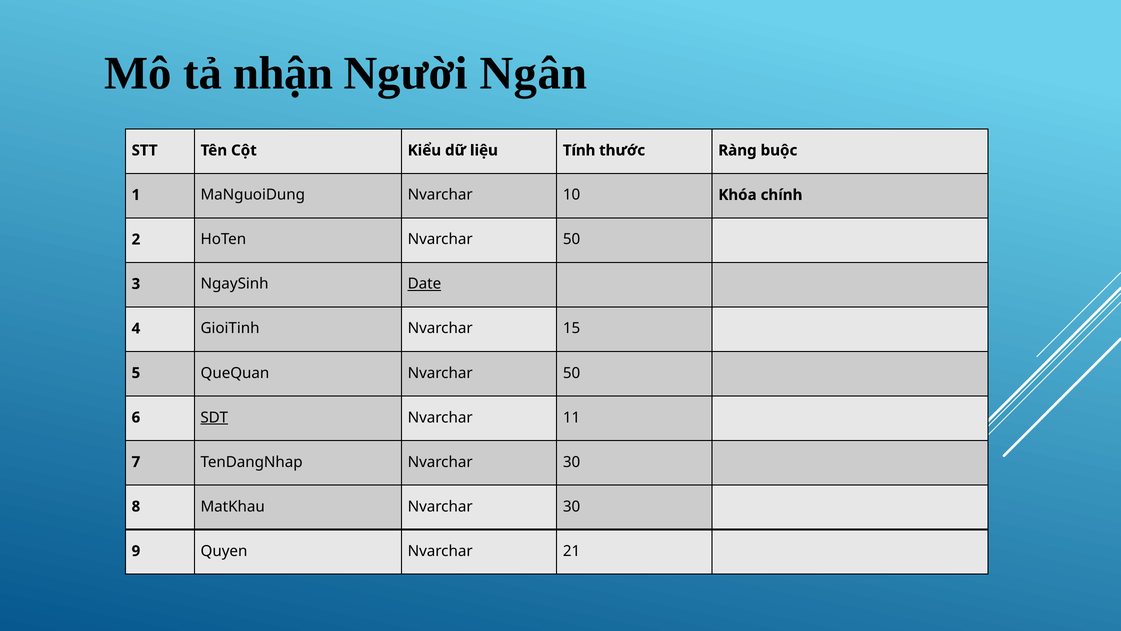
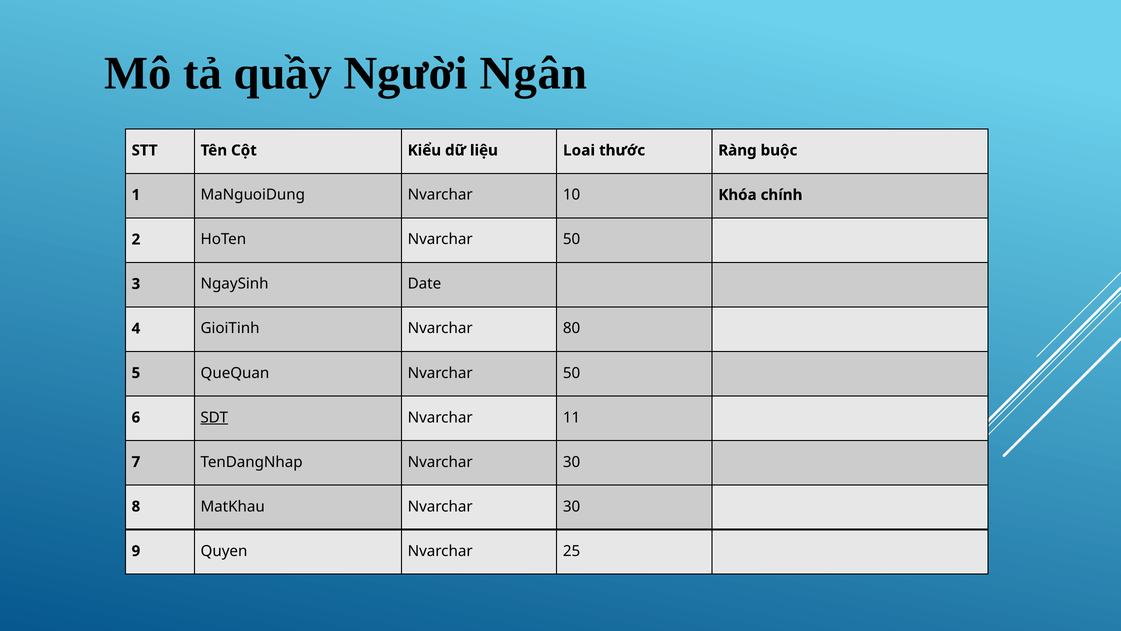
nhận: nhận -> quầy (283, 73)
Tính: Tính -> Loai (579, 150)
Date underline: present -> none (424, 284)
15: 15 -> 80 (572, 328)
21: 21 -> 25 (572, 551)
